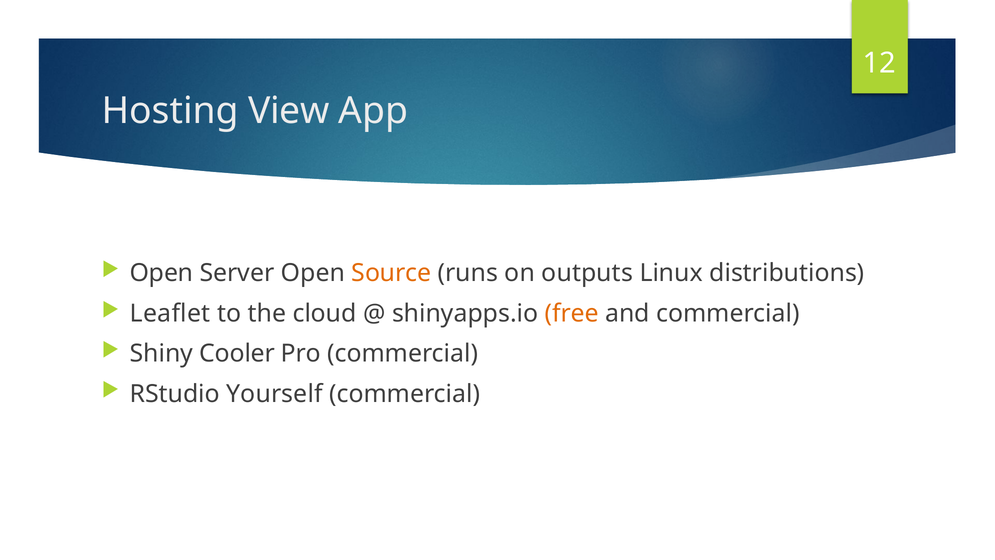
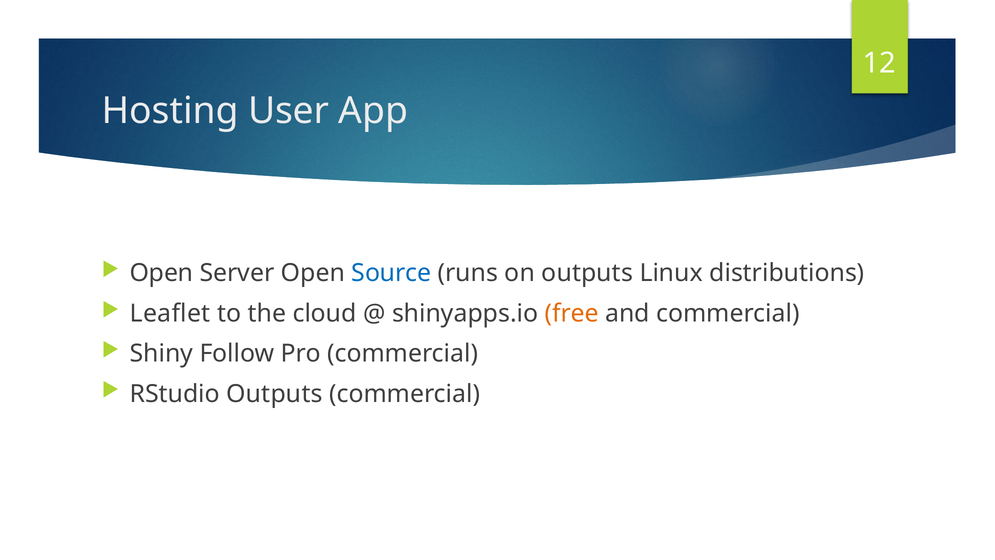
View: View -> User (289, 111)
Source colour: orange -> blue (391, 273)
Cooler: Cooler -> Follow (237, 354)
RStudio Yourself: Yourself -> Outputs (274, 394)
